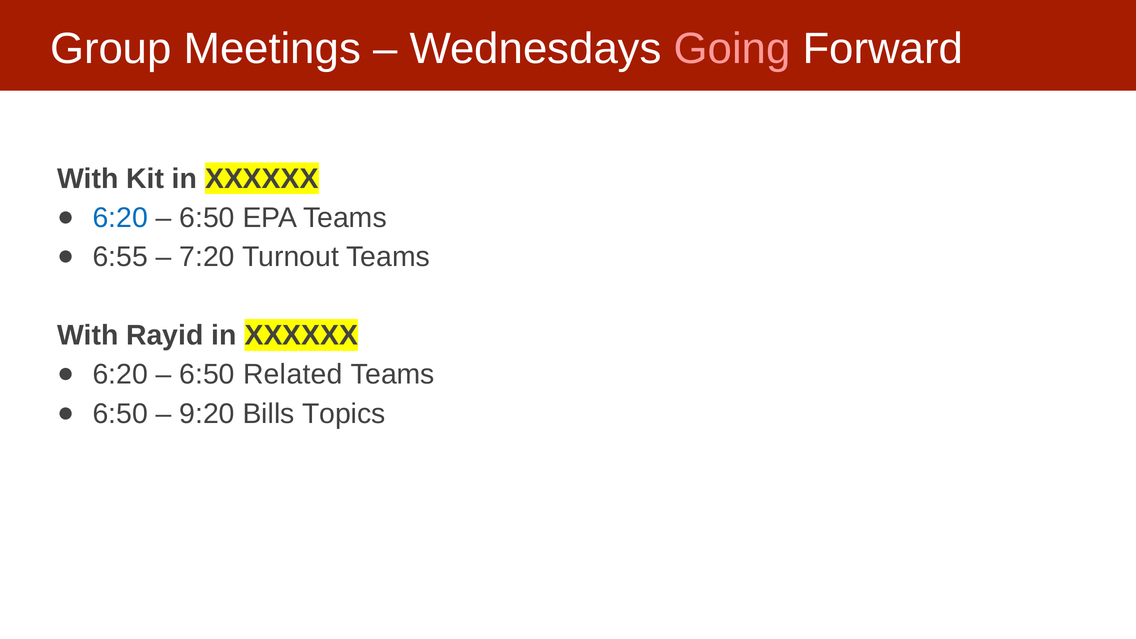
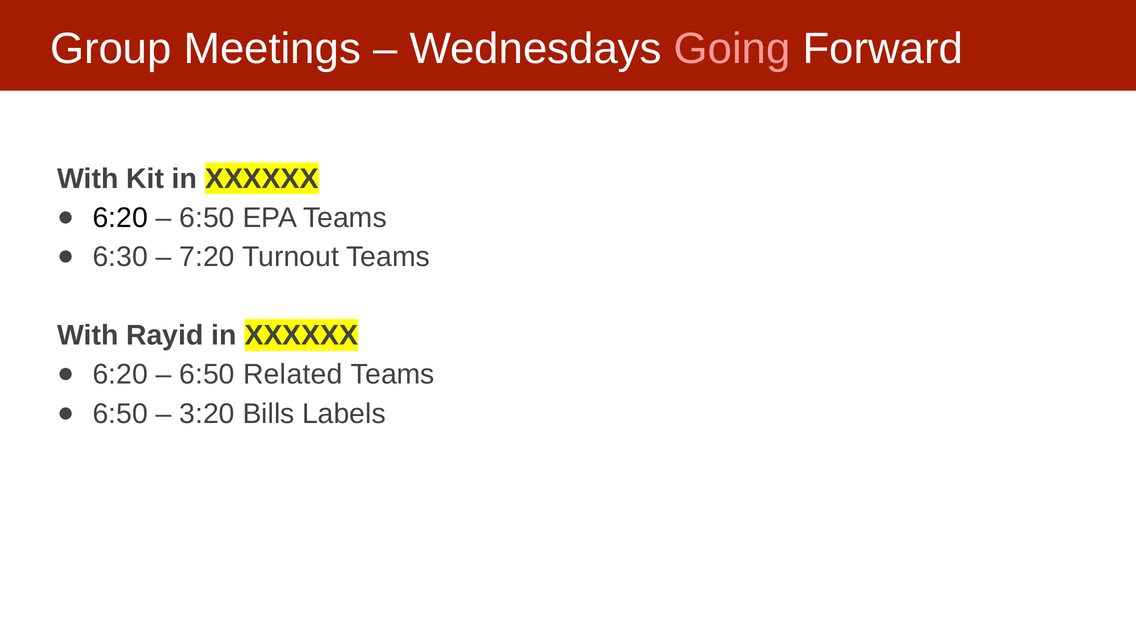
6:20 colour: blue -> black (120, 218)
6:55: 6:55 -> 6:30 (120, 257)
9:20: 9:20 -> 3:20 (207, 414)
Topics: Topics -> Labels (344, 414)
